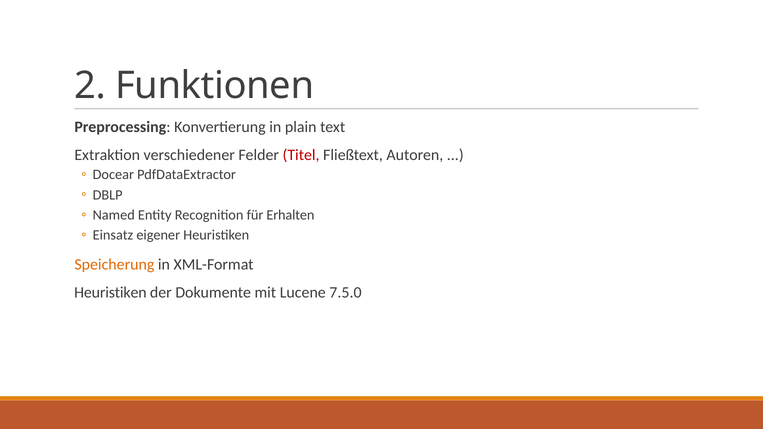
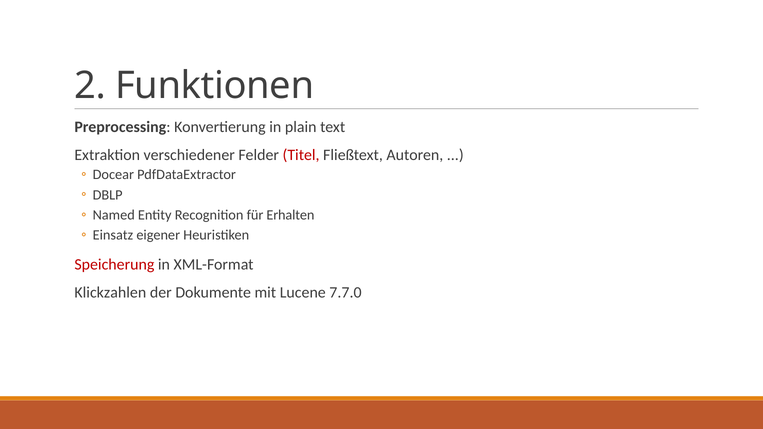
Speicherung colour: orange -> red (114, 264)
Heuristiken: Heuristiken -> Klickzahlen (110, 293)
7.5.0: 7.5.0 -> 7.7.0 (345, 293)
